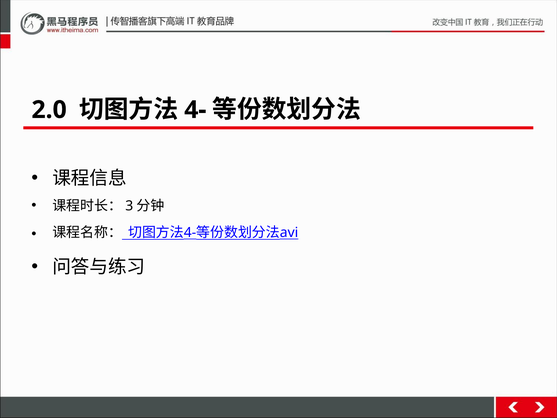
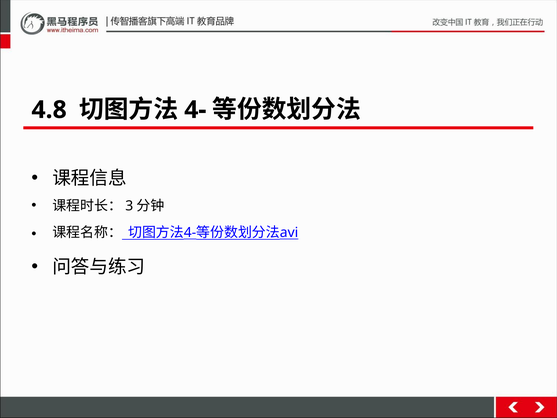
2.0: 2.0 -> 4.8 (49, 110)
